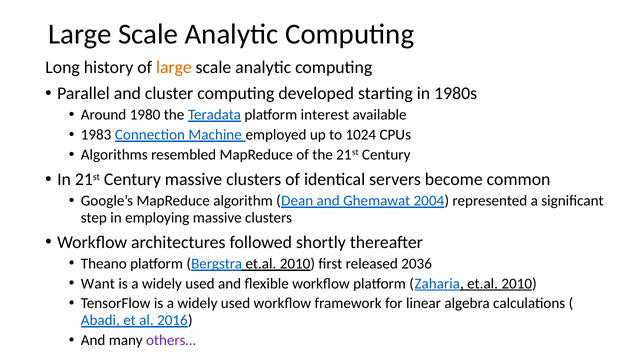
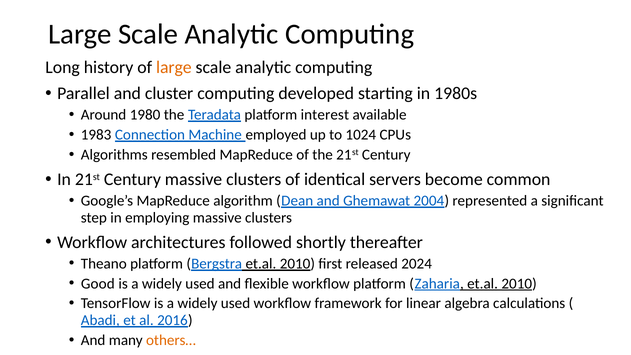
2036: 2036 -> 2024 (417, 263)
Want: Want -> Good (98, 283)
others… colour: purple -> orange (171, 340)
